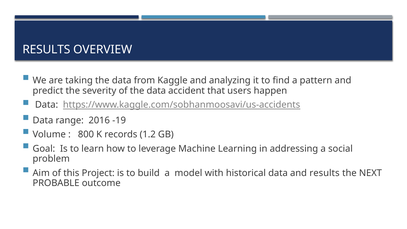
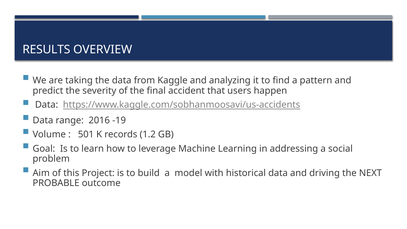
of the data: data -> final (156, 91)
800: 800 -> 501 (86, 135)
and results: results -> driving (325, 173)
